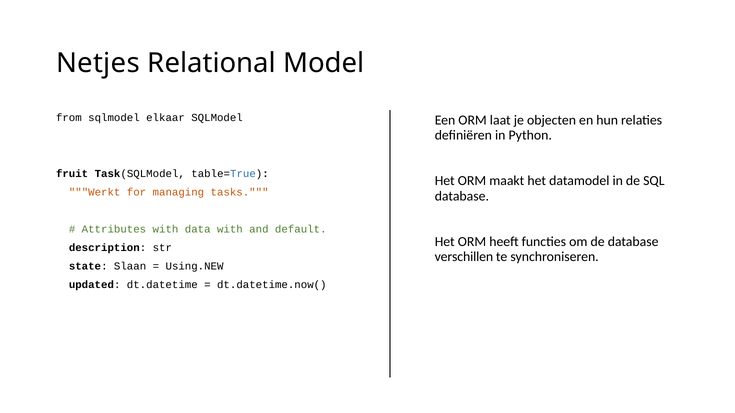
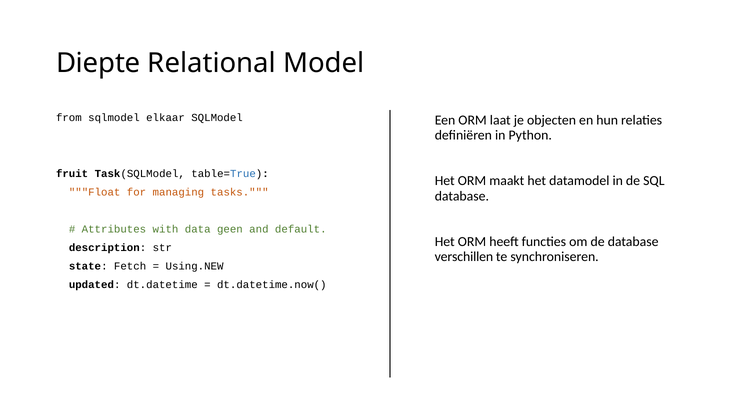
Netjes: Netjes -> Diepte (98, 63)
Werkt: Werkt -> Float (95, 192)
data with: with -> geen (230, 229)
Slaan: Slaan -> Fetch (130, 267)
